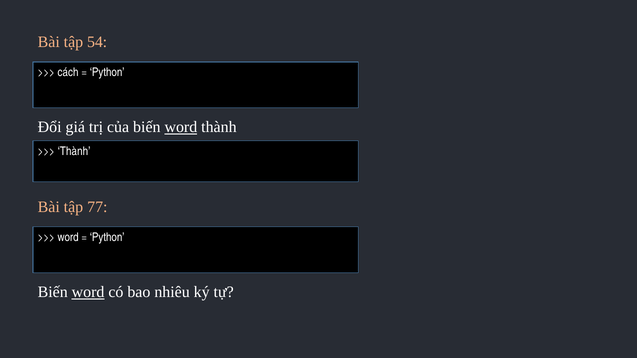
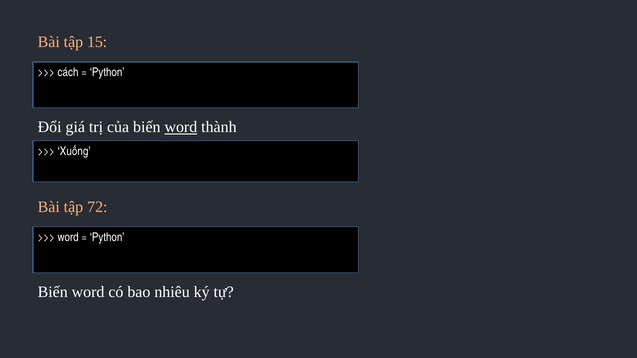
54: 54 -> 15 (97, 42)
Thành: Thành -> Xuống (74, 151)
77: 77 -> 72 (97, 207)
word underline: present -> none (88, 292)
